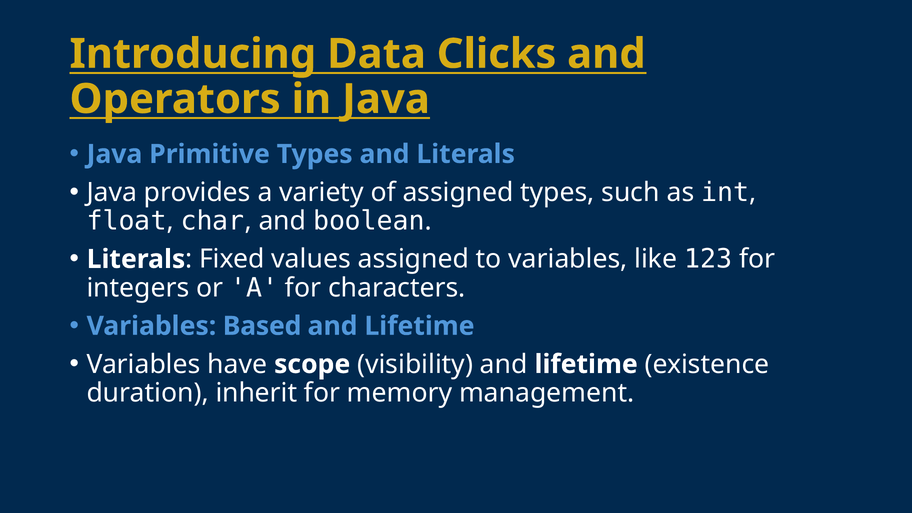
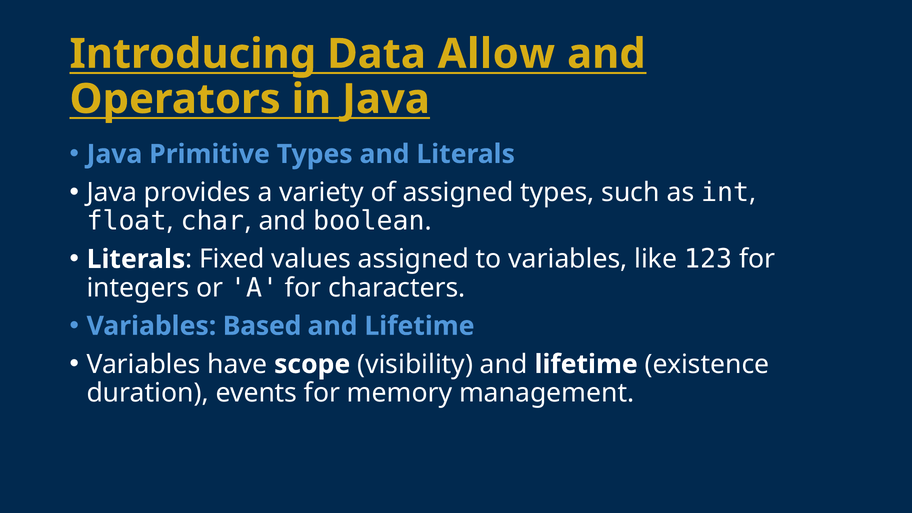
Clicks: Clicks -> Allow (496, 54)
inherit: inherit -> events (256, 393)
